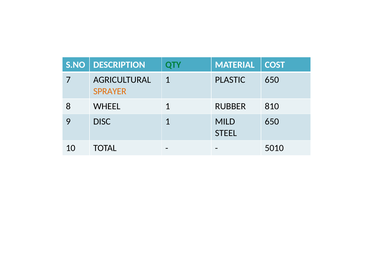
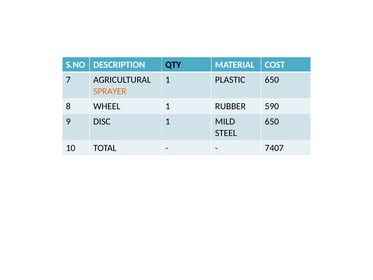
QTY colour: green -> black (173, 65)
810: 810 -> 590 (272, 106)
5010: 5010 -> 7407 (274, 148)
